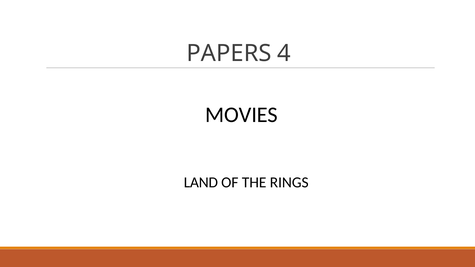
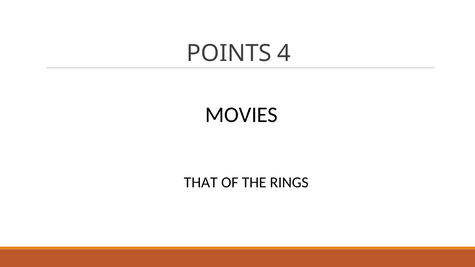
PAPERS: PAPERS -> POINTS (229, 53)
LAND: LAND -> THAT (201, 183)
